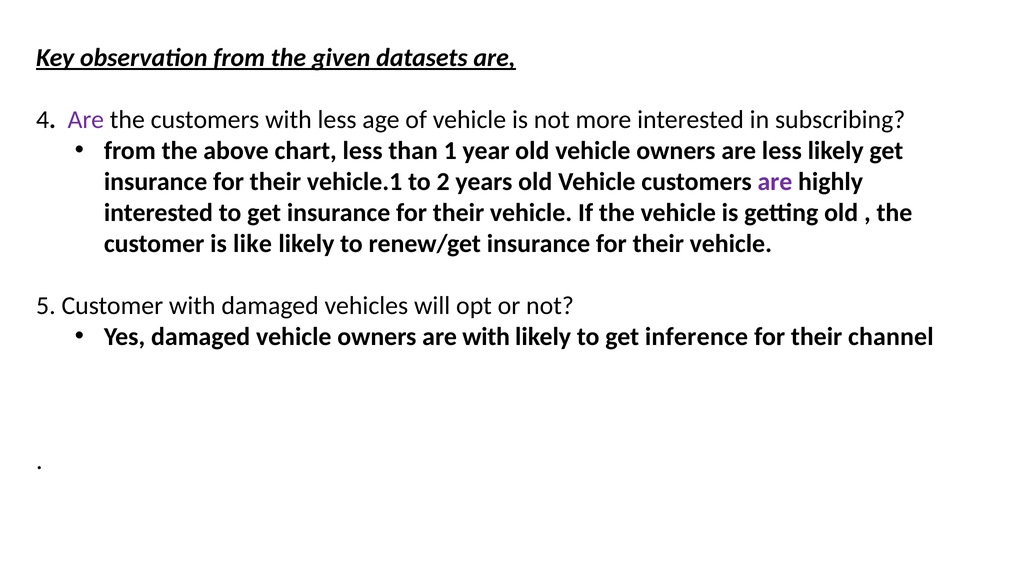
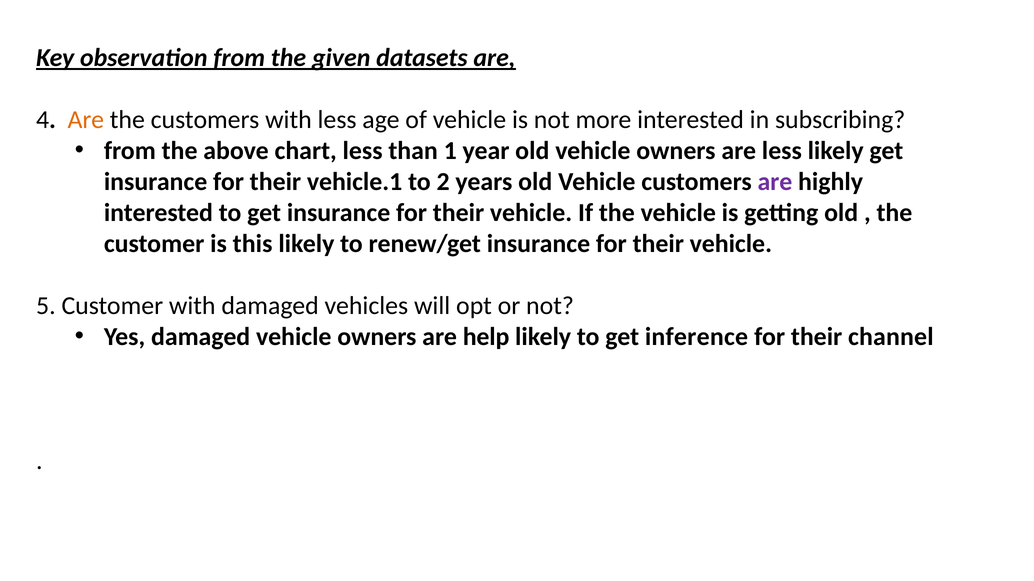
Are colour: purple -> orange (86, 120)
like: like -> this (253, 244)
are with: with -> help (486, 337)
